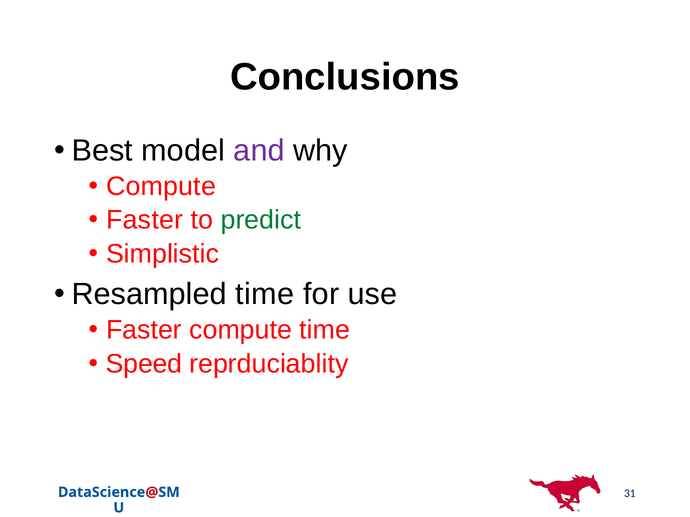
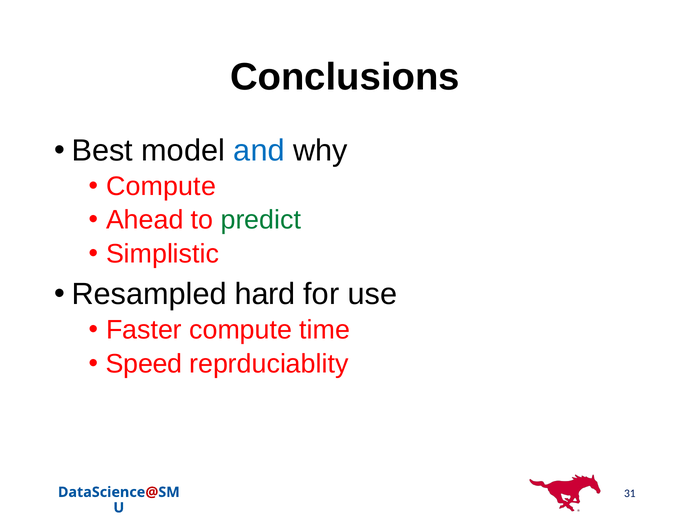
and colour: purple -> blue (259, 151)
Faster: Faster -> Ahead (145, 220)
Resampled time: time -> hard (265, 295)
